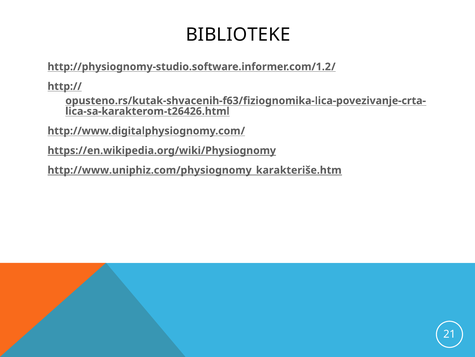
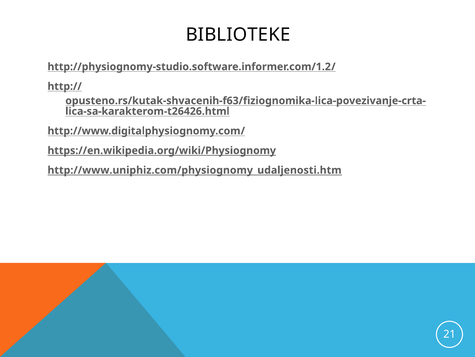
http://www.uniphiz.com/physiognomy_karakteriše.htm: http://www.uniphiz.com/physiognomy_karakteriše.htm -> http://www.uniphiz.com/physiognomy_udaljenosti.htm (195, 170)
